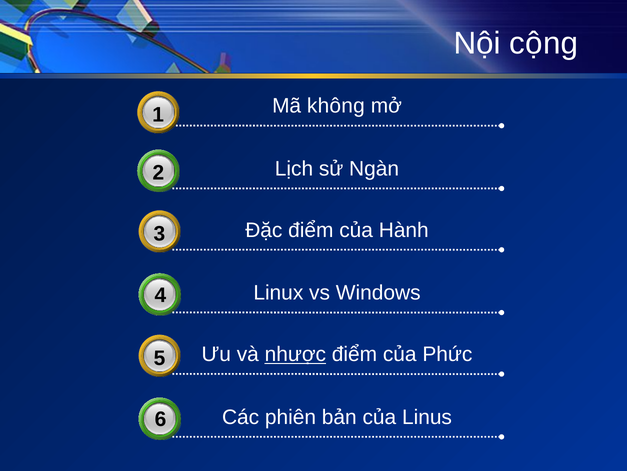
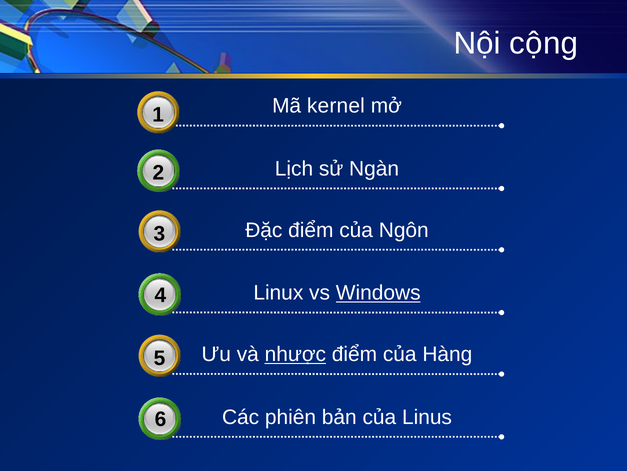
không: không -> kernel (336, 106)
Hành: Hành -> Ngôn (404, 230)
Windows underline: none -> present (378, 292)
Phức: Phức -> Hàng (447, 354)
